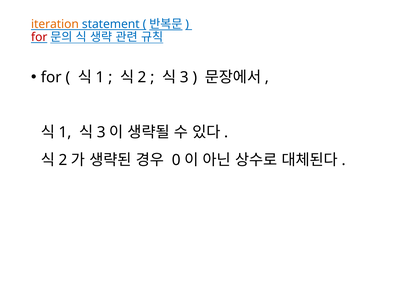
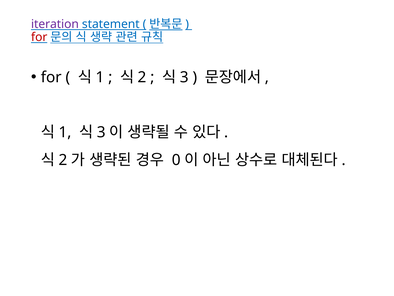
iteration colour: orange -> purple (55, 24)
